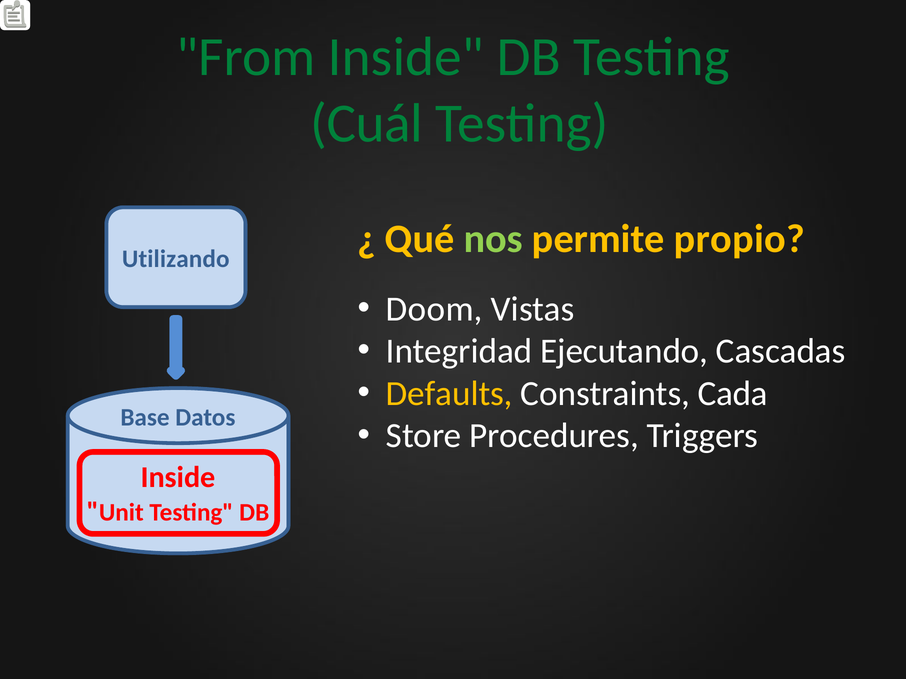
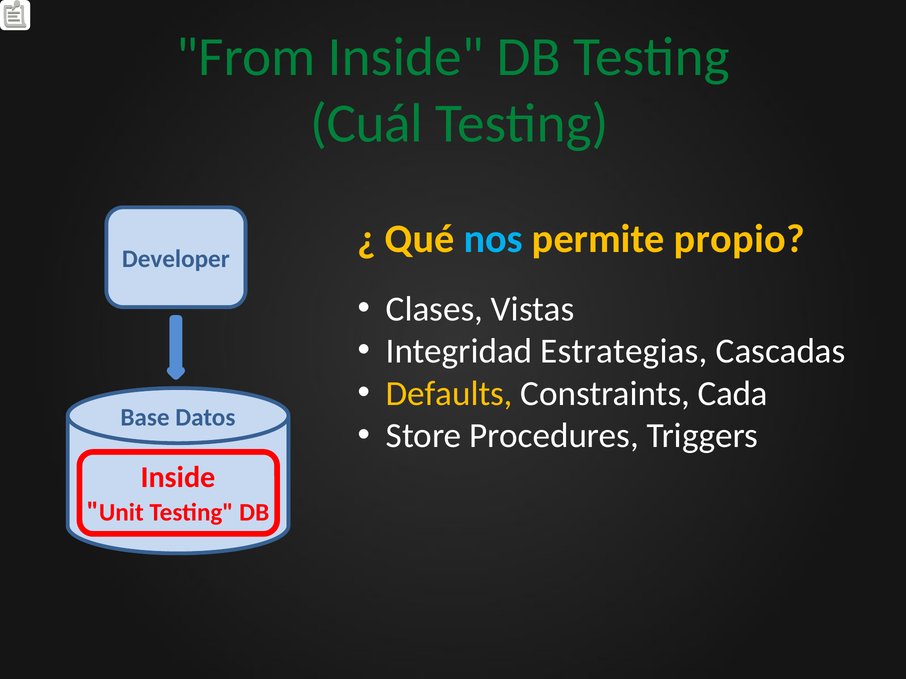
nos colour: light green -> light blue (493, 239)
Utilizando: Utilizando -> Developer (176, 259)
Doom: Doom -> Clases (435, 309)
Ejecutando: Ejecutando -> Estrategias (624, 352)
